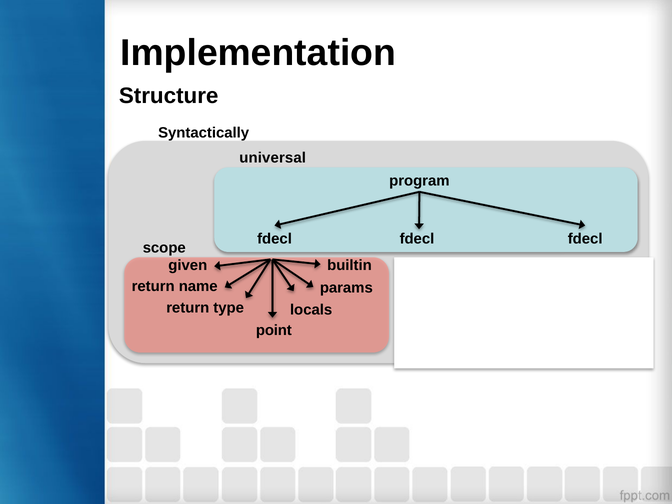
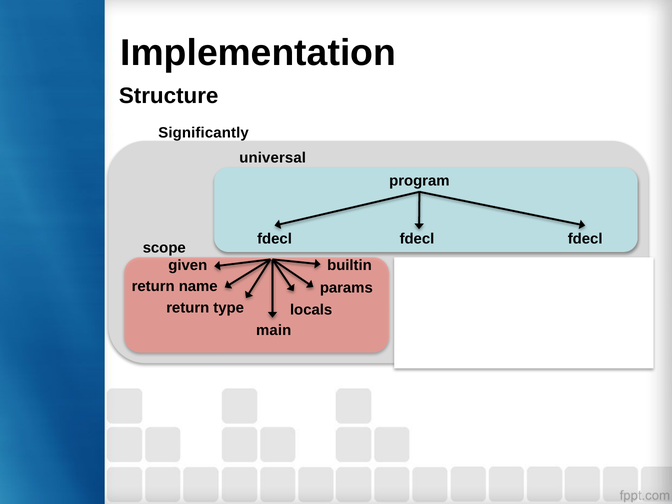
Syntactically: Syntactically -> Significantly (204, 133)
point: point -> main (274, 330)
